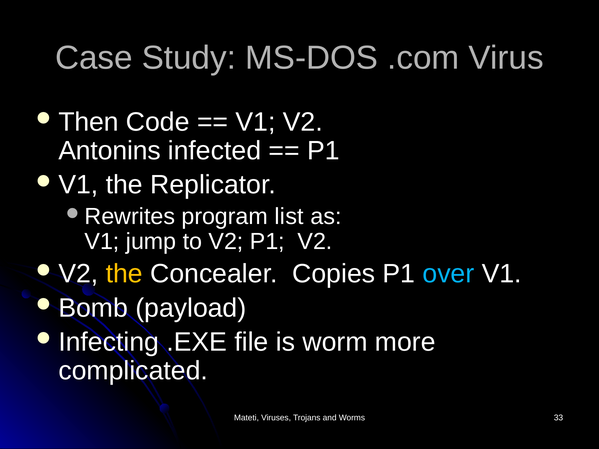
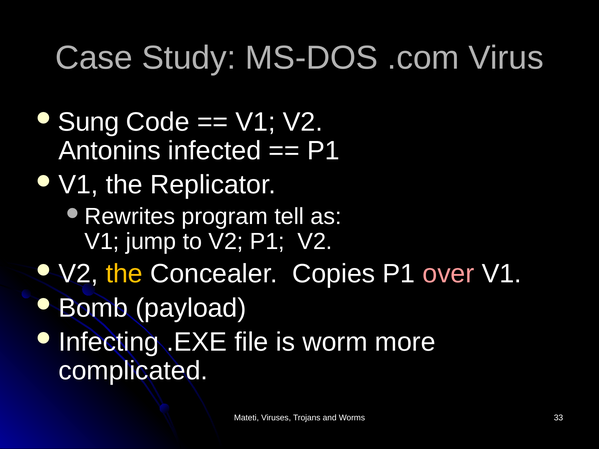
Then: Then -> Sung (89, 122)
list: list -> tell (289, 217)
over colour: light blue -> pink (448, 274)
